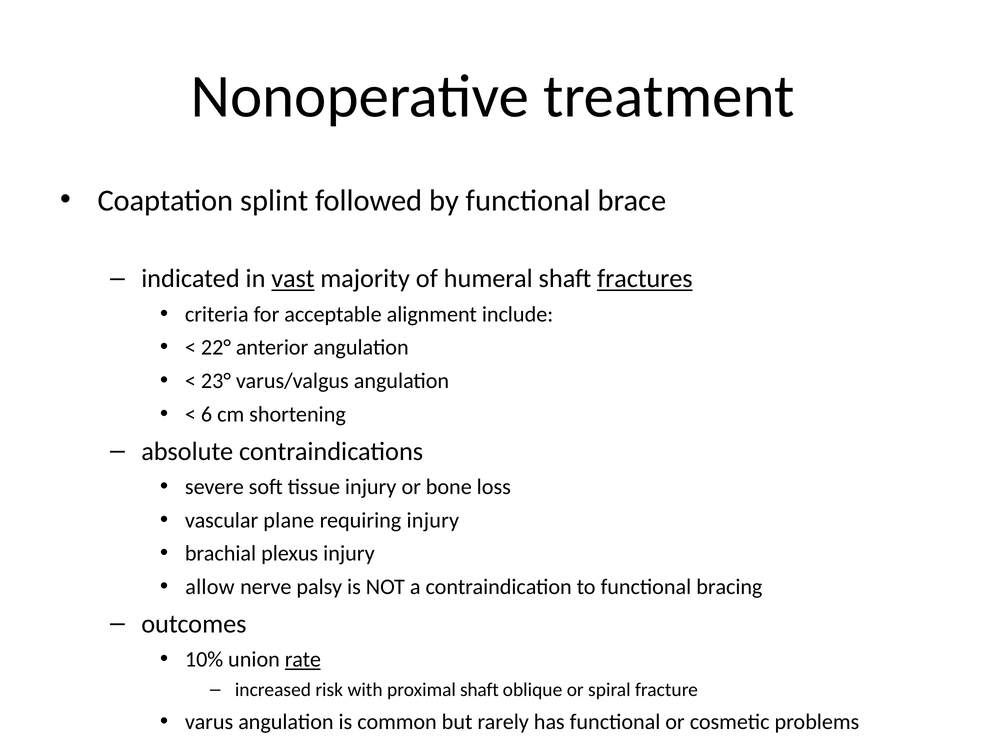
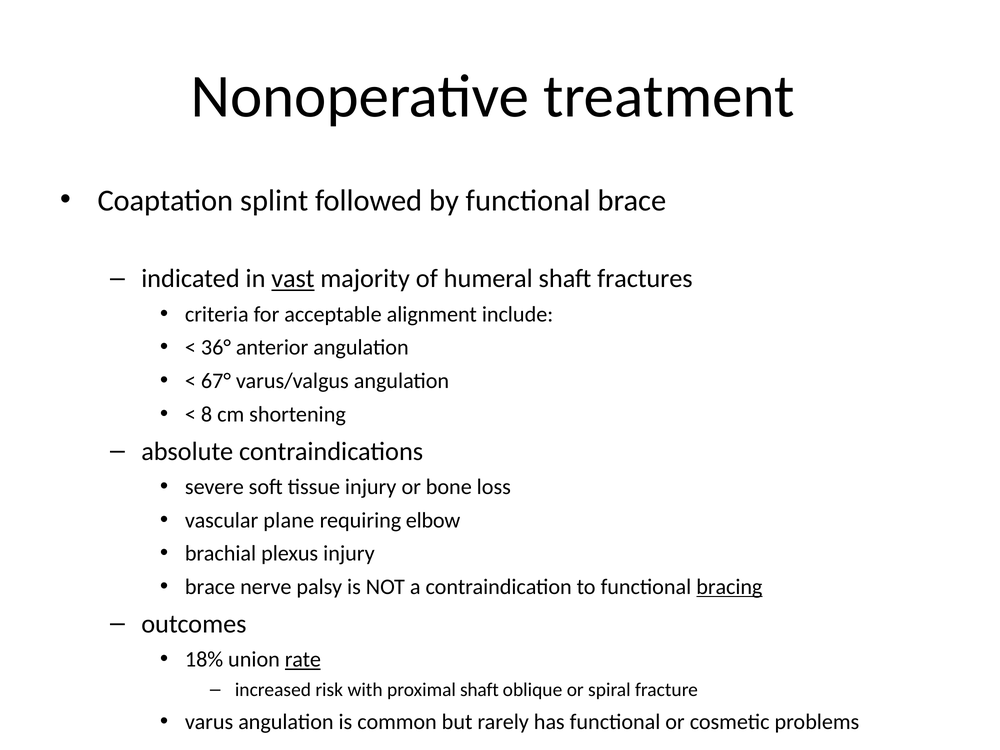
fractures underline: present -> none (645, 279)
22°: 22° -> 36° (216, 348)
23°: 23° -> 67° (216, 381)
6: 6 -> 8 (207, 414)
requiring injury: injury -> elbow (433, 520)
allow: allow -> brace (210, 587)
bracing underline: none -> present (729, 587)
10%: 10% -> 18% (204, 660)
